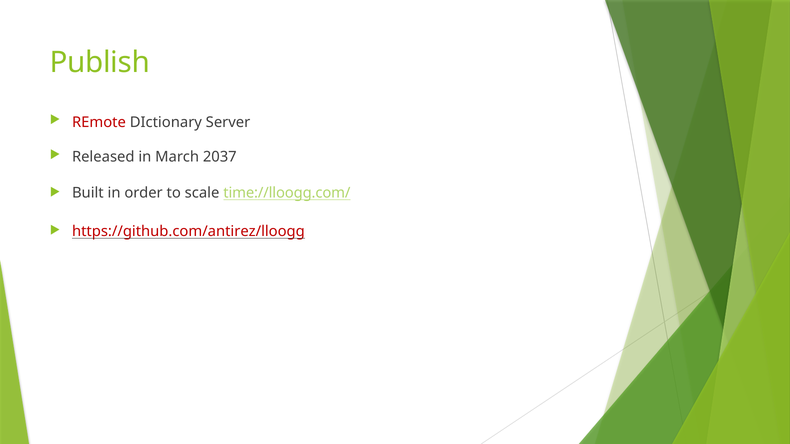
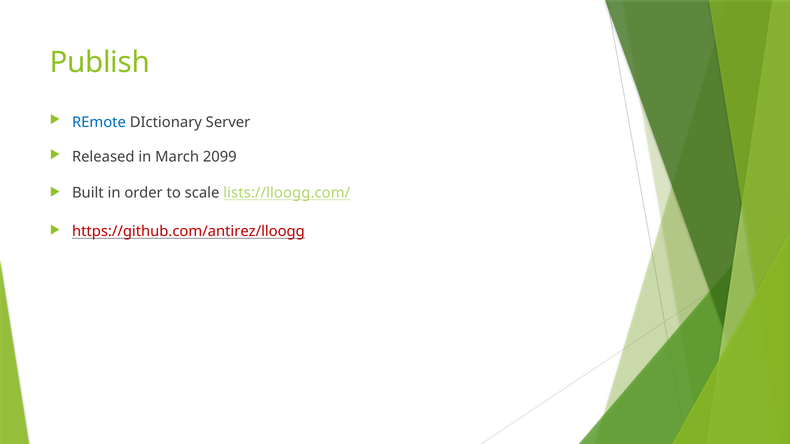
REmote colour: red -> blue (99, 122)
2037: 2037 -> 2099 (220, 157)
time://lloogg.com/: time://lloogg.com/ -> lists://lloogg.com/ (287, 193)
